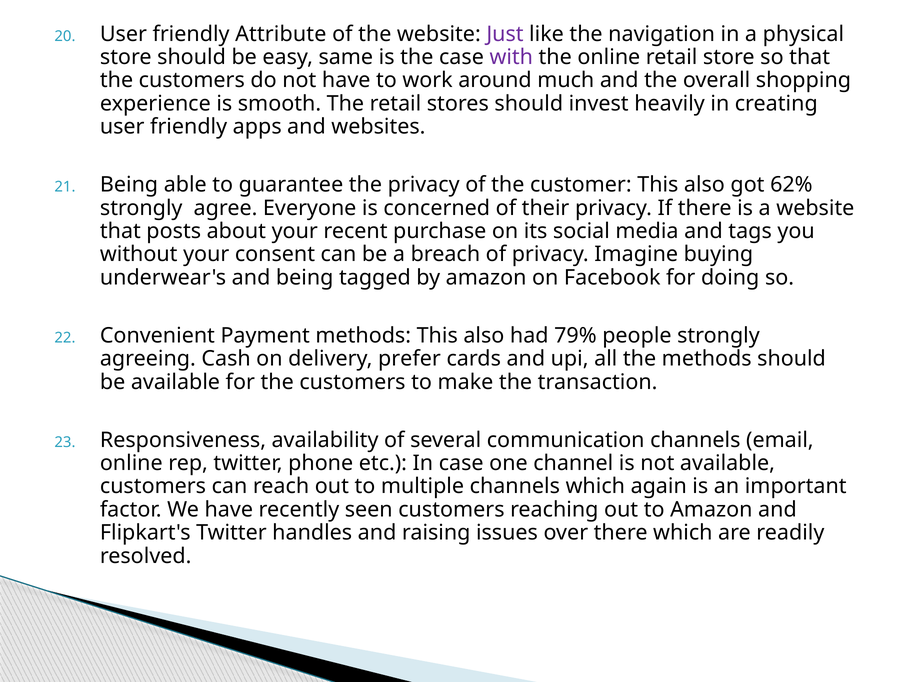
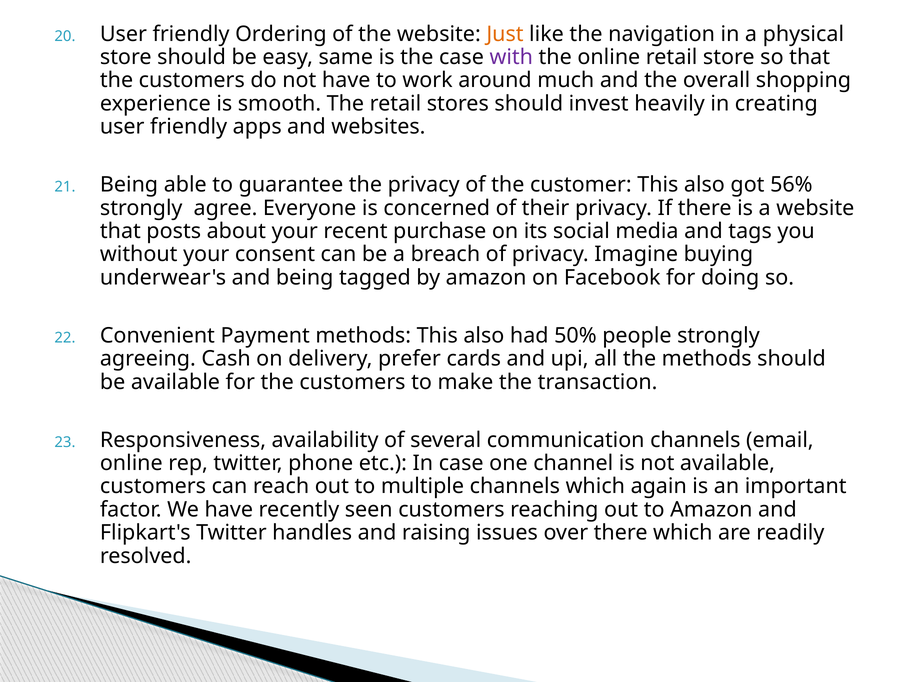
Attribute: Attribute -> Ordering (281, 34)
Just colour: purple -> orange (505, 34)
62%: 62% -> 56% (791, 185)
79%: 79% -> 50% (575, 336)
